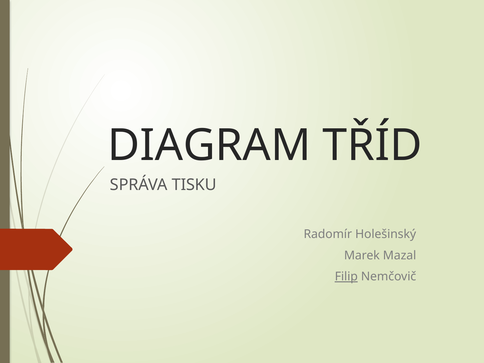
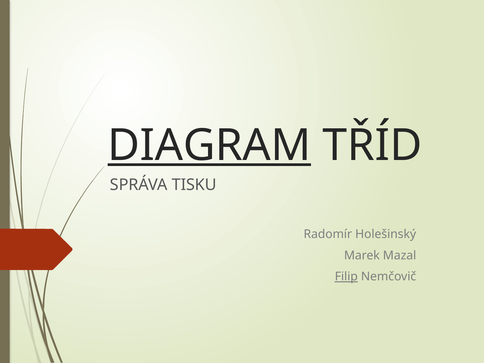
DIAGRAM underline: none -> present (209, 146)
